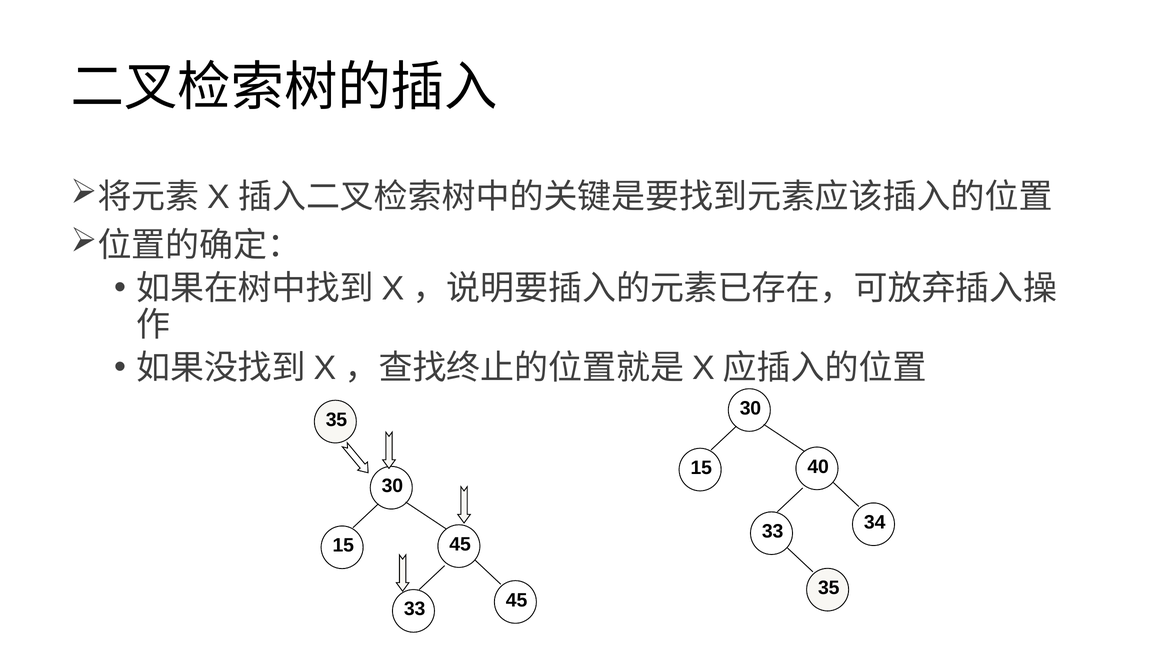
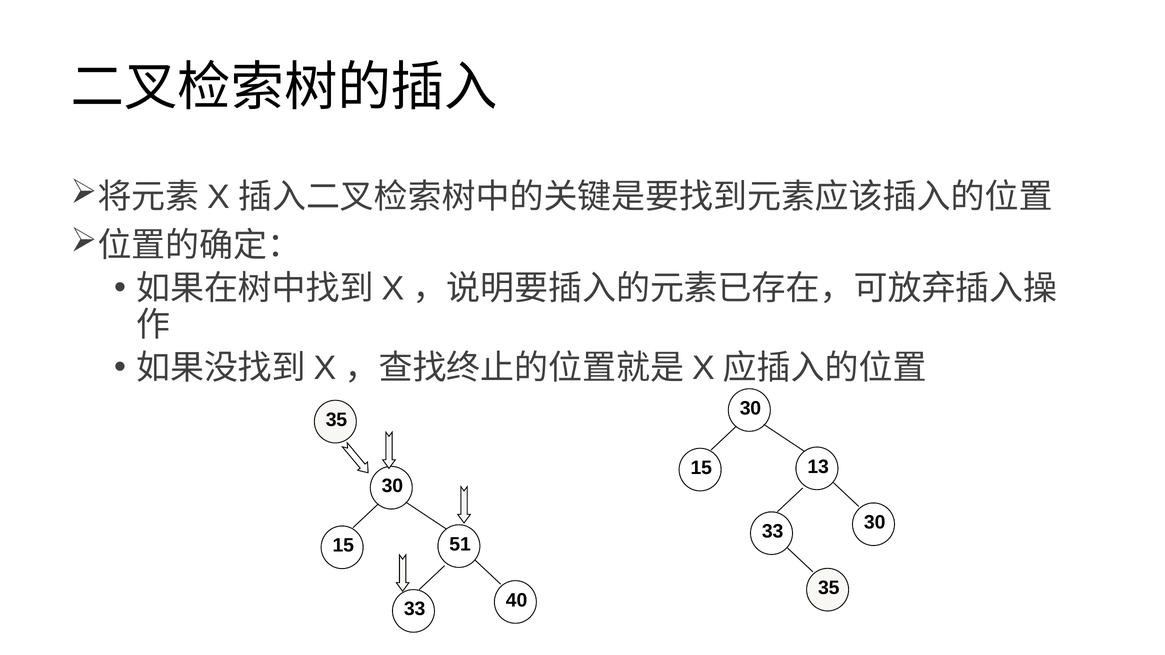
40: 40 -> 13 (818, 467)
33 34: 34 -> 30 (875, 523)
15 45: 45 -> 51 (460, 545)
33 45: 45 -> 40 (517, 600)
